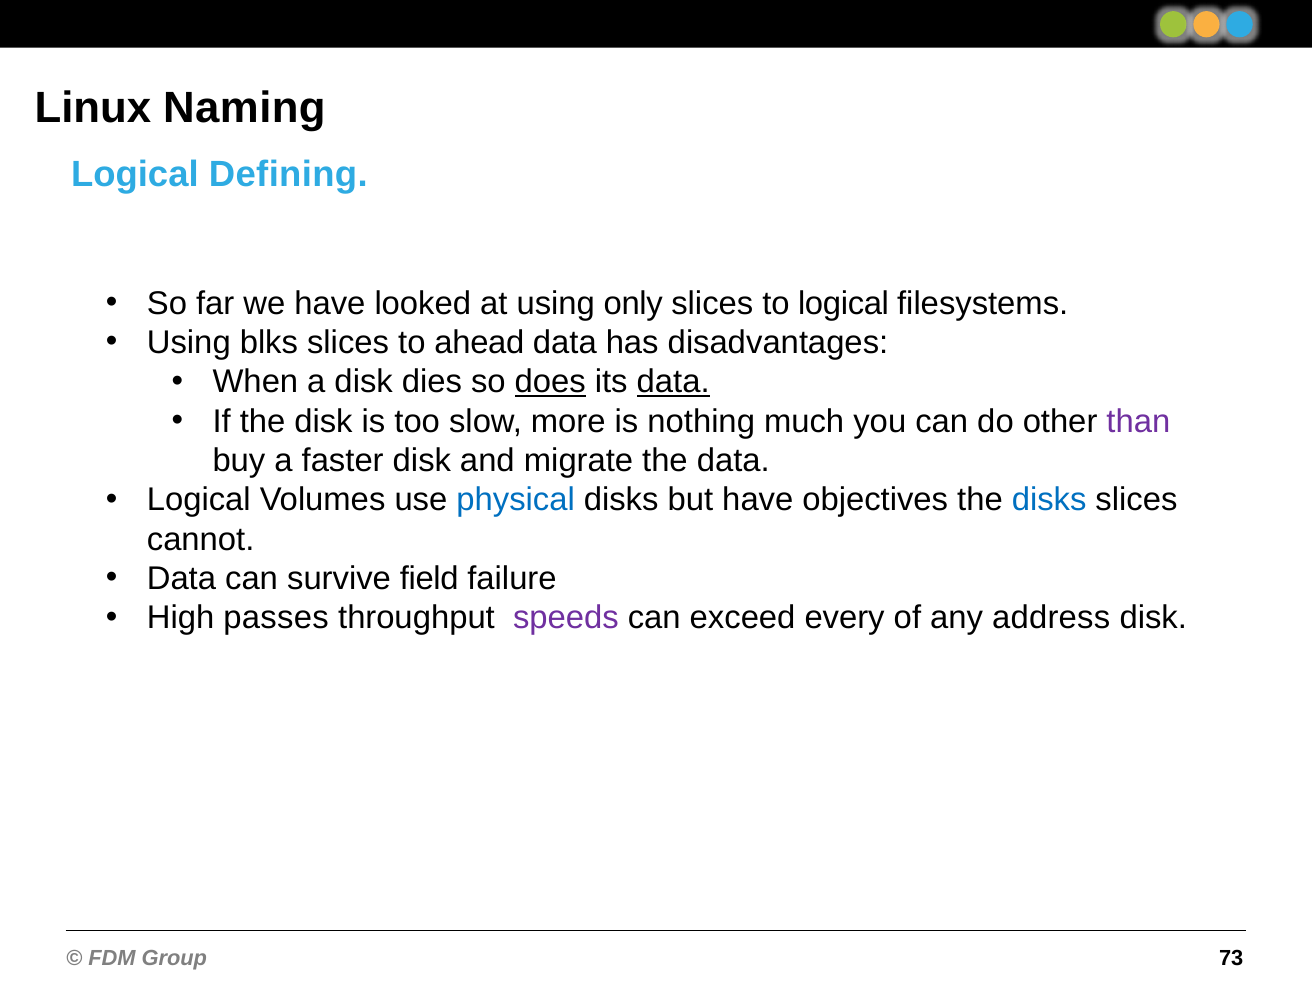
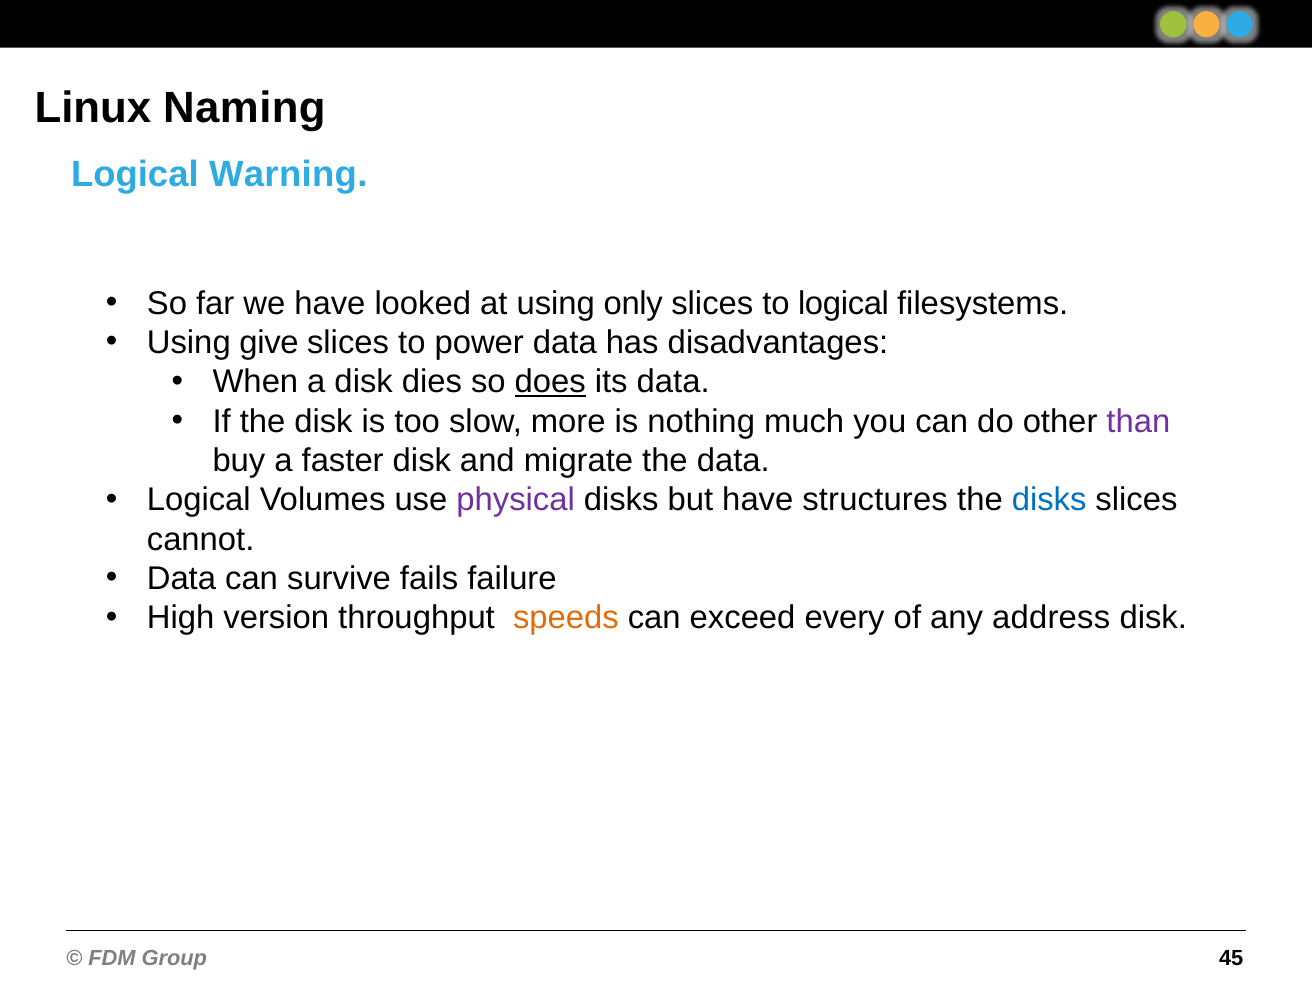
Defining: Defining -> Warning (288, 174)
blks: blks -> give (269, 343)
ahead: ahead -> power (479, 343)
data underline: present -> none (673, 382)
physical colour: blue -> purple (516, 500)
objectives: objectives -> structures (875, 500)
field: field -> fails (429, 579)
passes: passes -> version (276, 618)
speeds colour: purple -> orange (566, 618)
73: 73 -> 45 (1231, 958)
